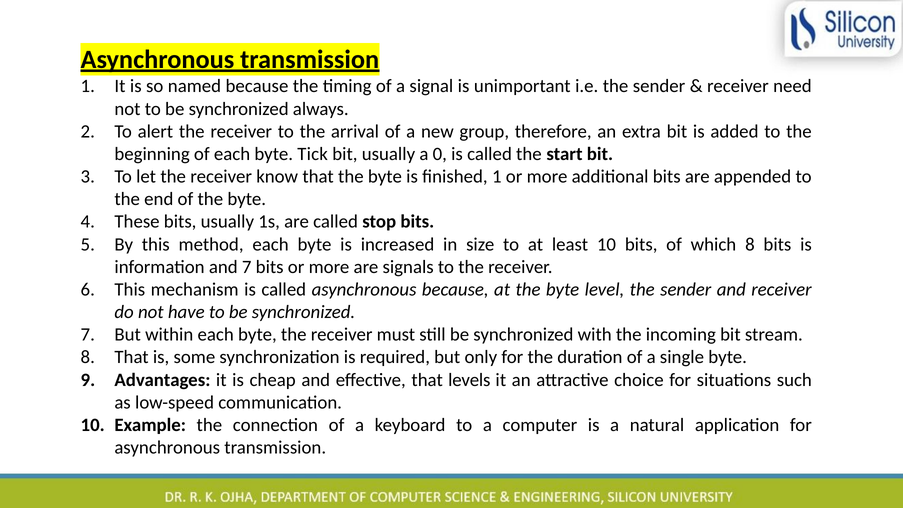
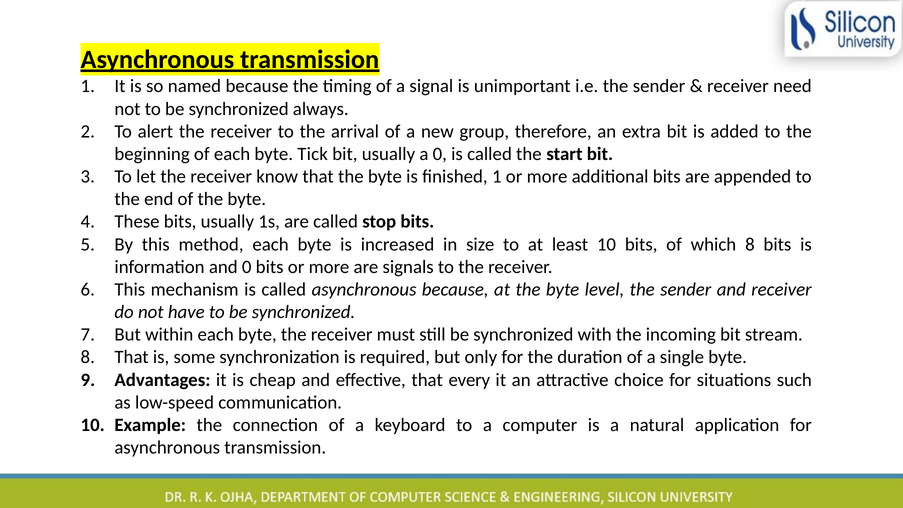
and 7: 7 -> 0 (247, 267)
levels: levels -> every (469, 380)
